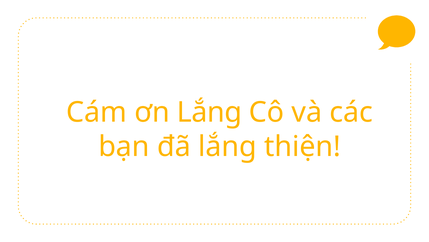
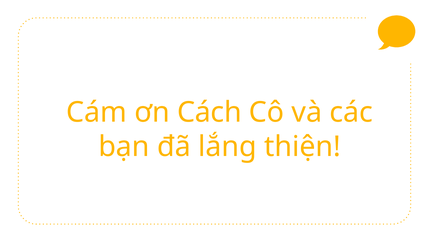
ơn Lắng: Lắng -> Cách (209, 112)
